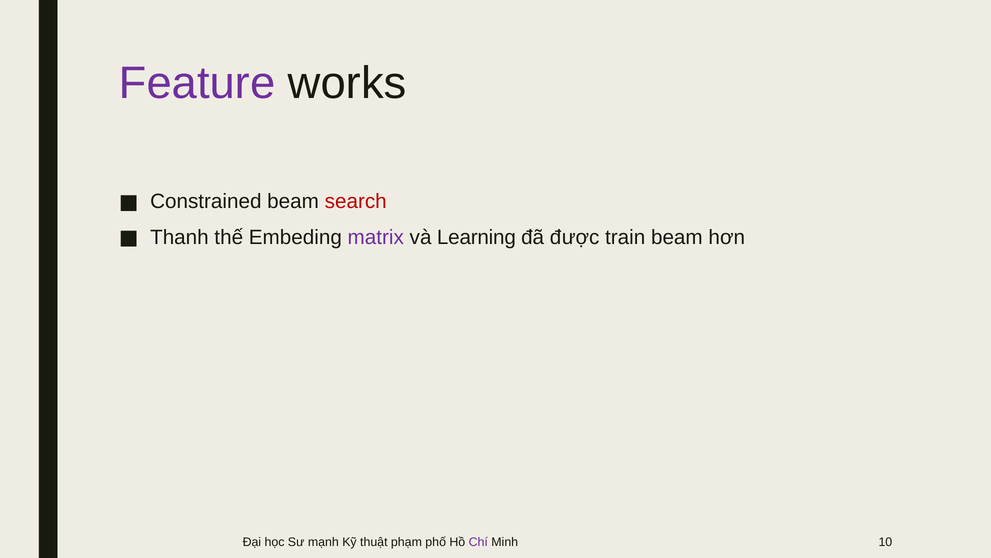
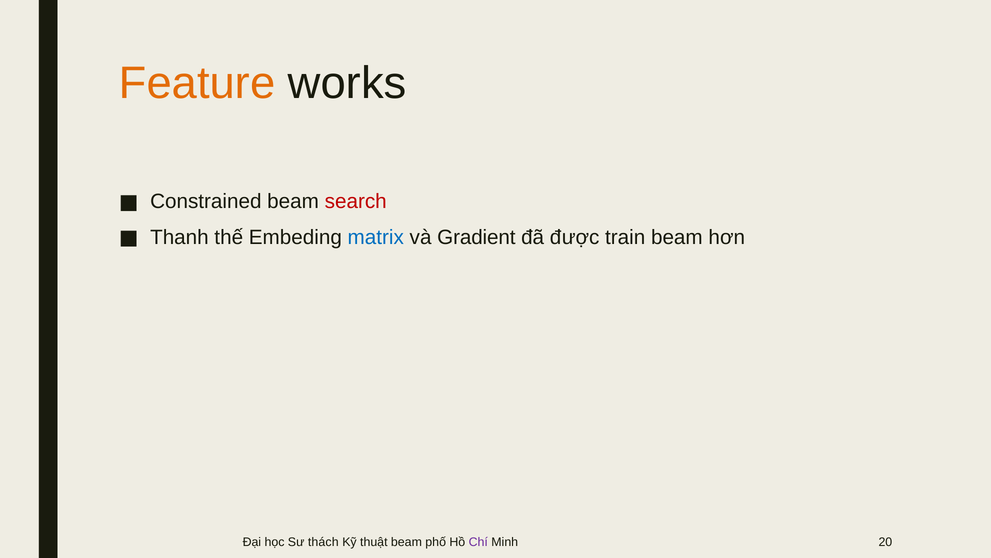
Feature colour: purple -> orange (197, 83)
matrix colour: purple -> blue (376, 237)
Learning: Learning -> Gradient (476, 237)
mạnh: mạnh -> thách (323, 542)
thuật phạm: phạm -> beam (406, 542)
10: 10 -> 20 (885, 542)
